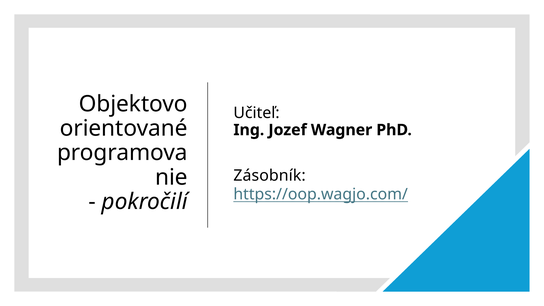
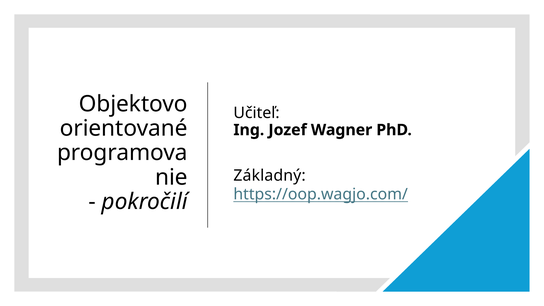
Zásobník: Zásobník -> Základný (270, 175)
